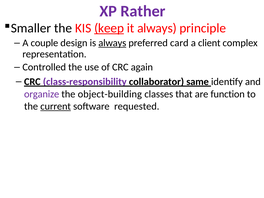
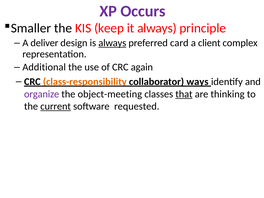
Rather: Rather -> Occurs (143, 11)
keep underline: present -> none (109, 28)
couple: couple -> deliver (44, 43)
Controlled: Controlled -> Additional (44, 67)
class-responsibility colour: purple -> orange (85, 82)
same: same -> ways (197, 82)
object-building: object-building -> object-meeting (110, 94)
that underline: none -> present (184, 94)
function: function -> thinking (228, 94)
